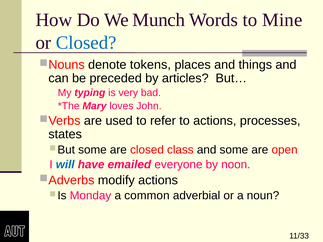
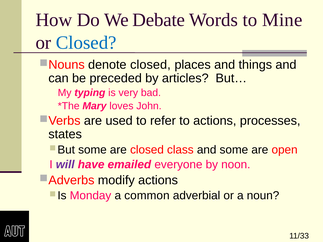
Munch: Munch -> Debate (159, 20)
denote tokens: tokens -> closed (150, 65)
will colour: blue -> purple (65, 165)
